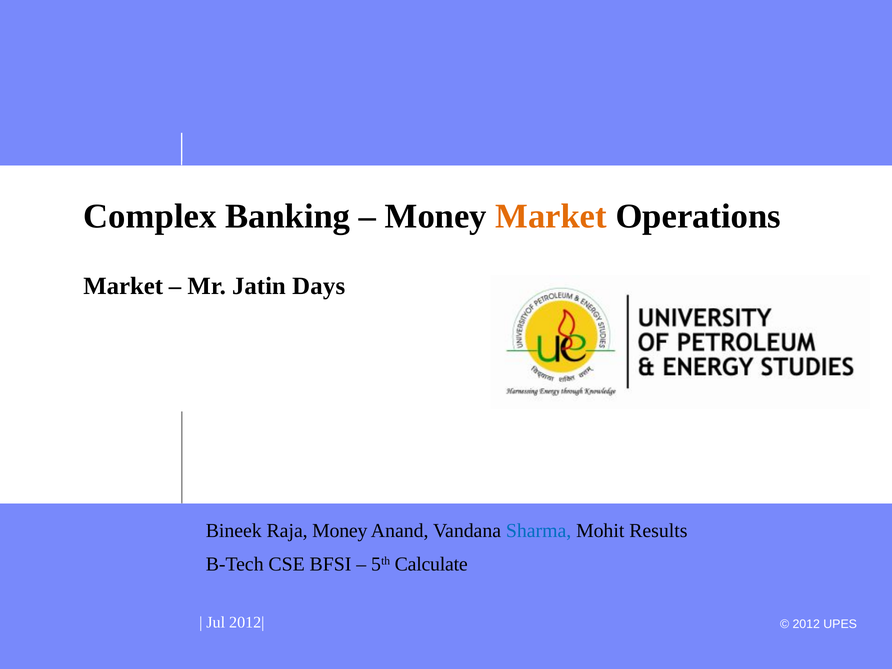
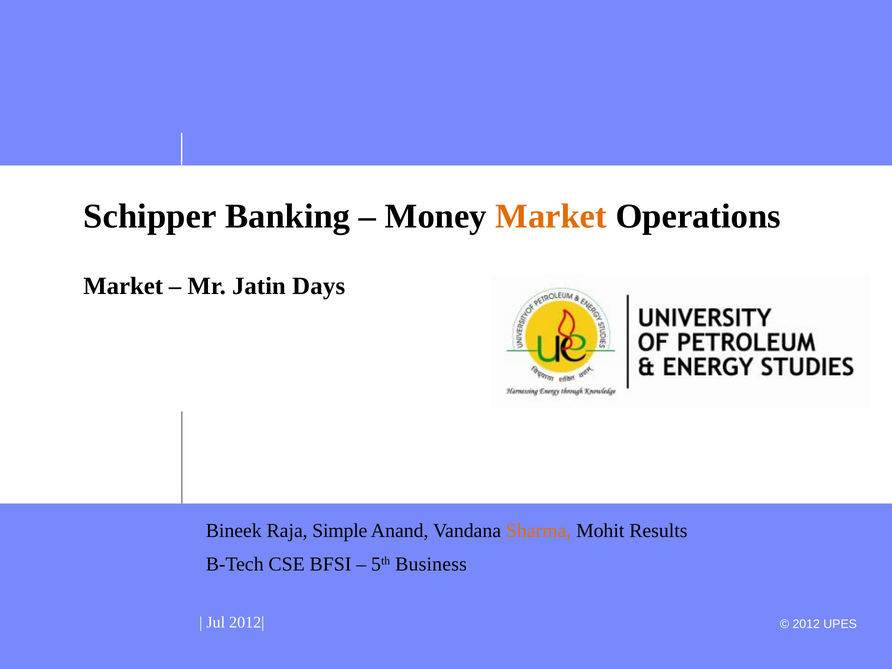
Complex: Complex -> Schipper (150, 216)
Raja Money: Money -> Simple (340, 531)
Sharma colour: blue -> orange (539, 531)
Calculate: Calculate -> Business (431, 564)
